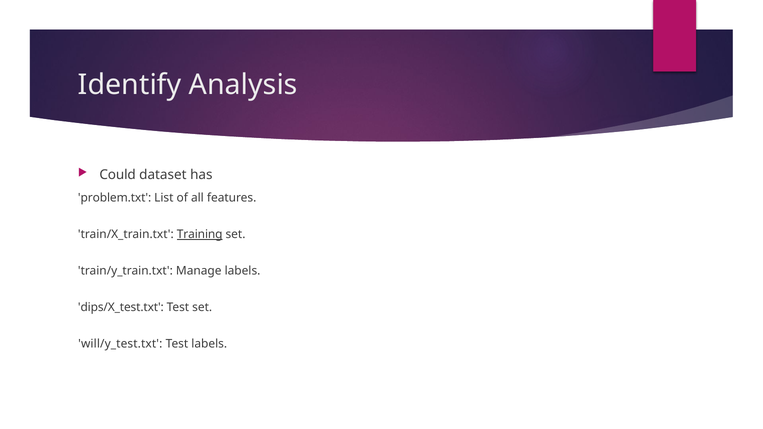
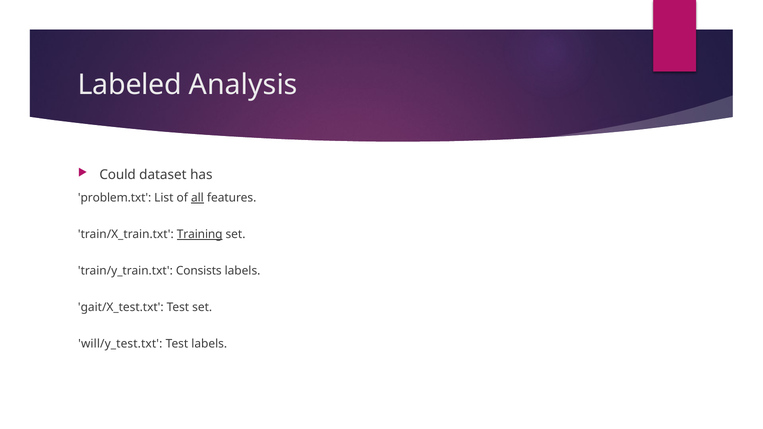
Identify: Identify -> Labeled (130, 85)
all underline: none -> present (197, 198)
Manage: Manage -> Consists (199, 271)
dips/X_test.txt: dips/X_test.txt -> gait/X_test.txt (121, 308)
